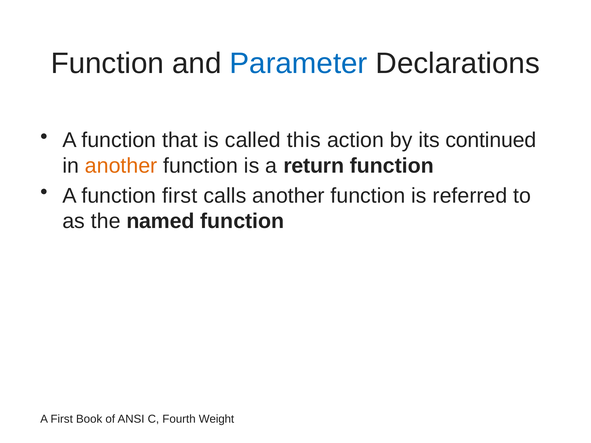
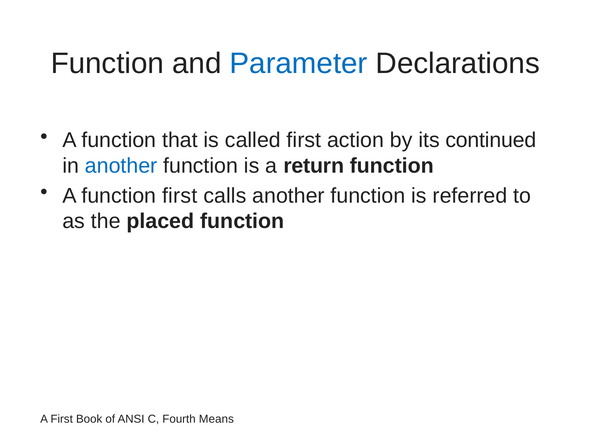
called this: this -> first (304, 140)
another colour: orange -> blue (121, 166)
named: named -> placed (160, 221)
Weight: Weight -> Means (216, 419)
